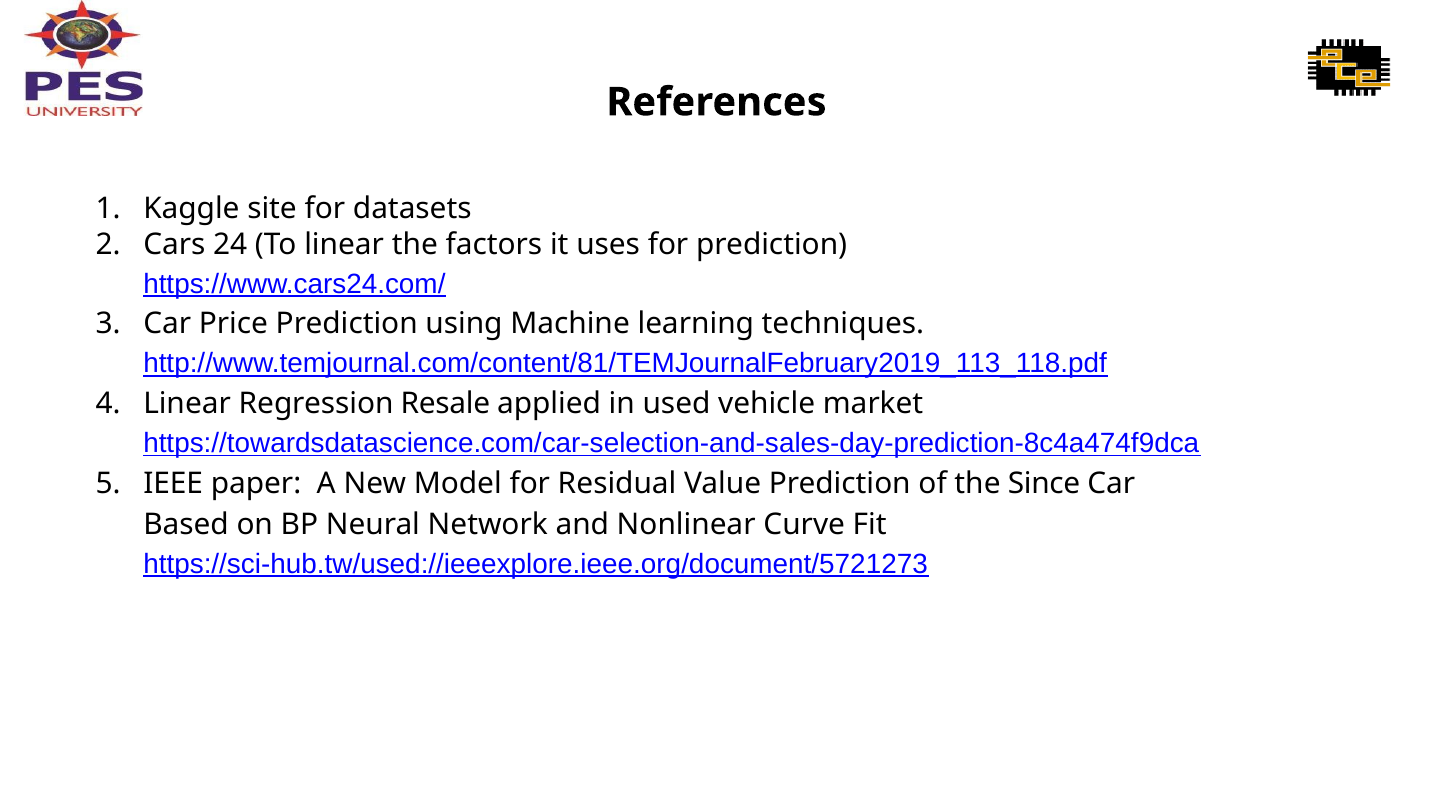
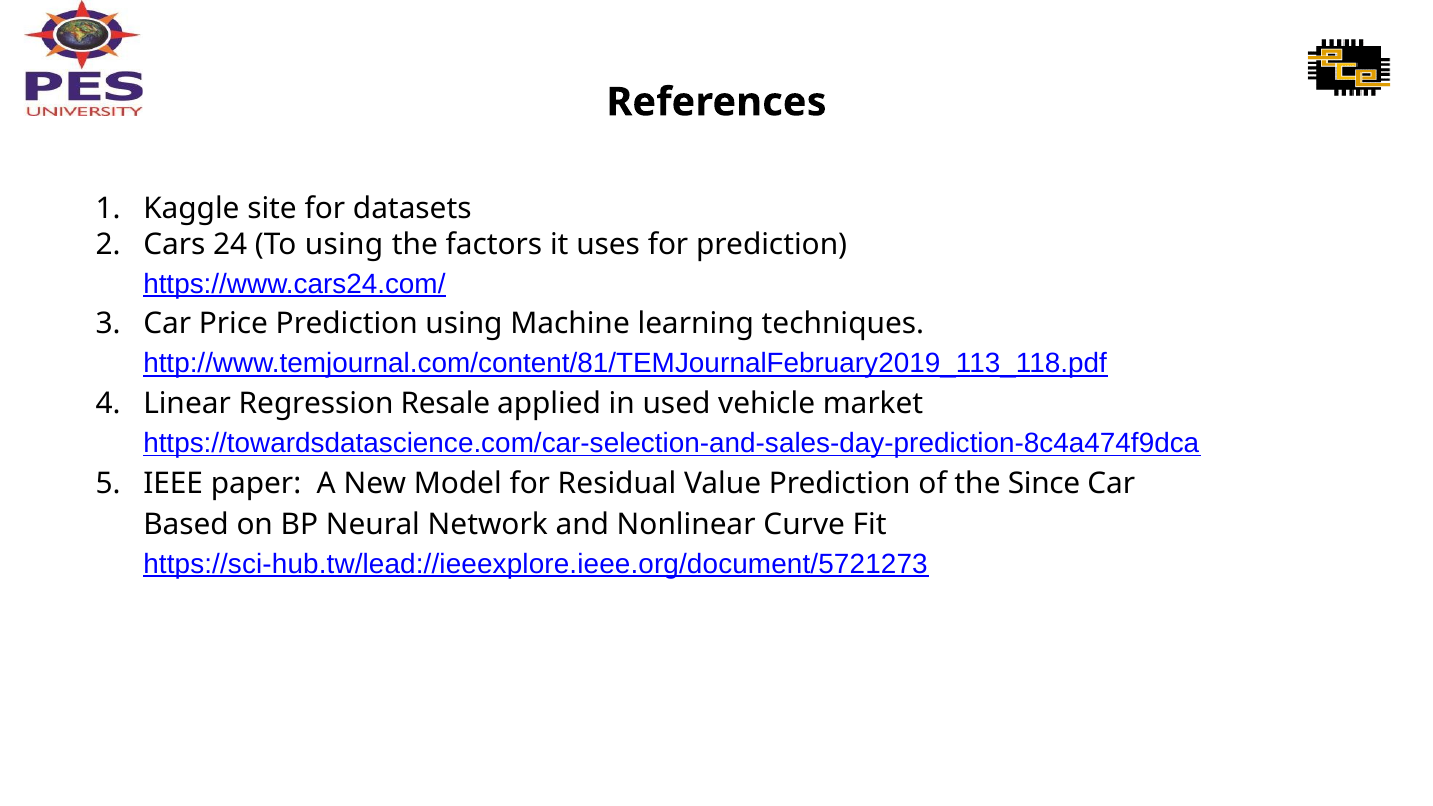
To linear: linear -> using (344, 244)
https://sci-hub.tw/used://ieeexplore.ieee.org/document/5721273: https://sci-hub.tw/used://ieeexplore.ieee.org/document/5721273 -> https://sci-hub.tw/lead://ieeexplore.ieee.org/document/5721273 (535, 564)
